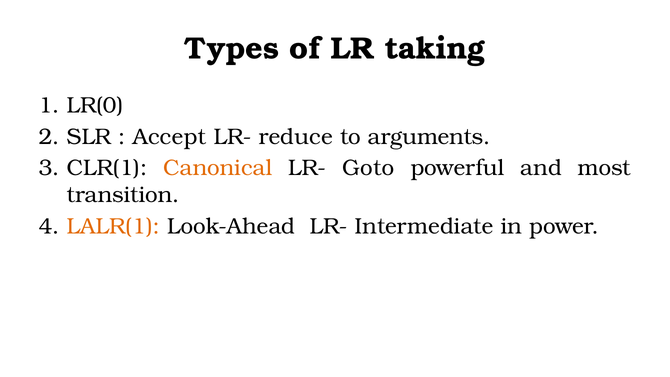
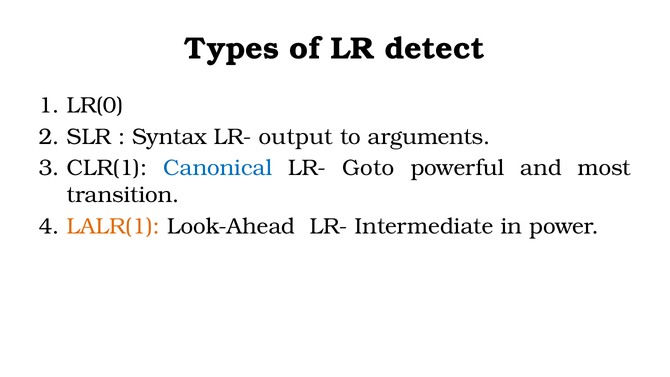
taking: taking -> detect (435, 49)
Accept: Accept -> Syntax (170, 137)
reduce: reduce -> output (296, 137)
Canonical colour: orange -> blue (218, 168)
